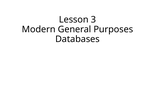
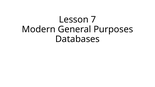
3: 3 -> 7 (93, 20)
